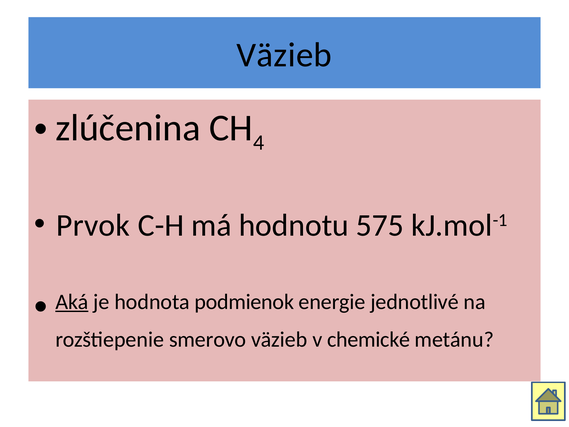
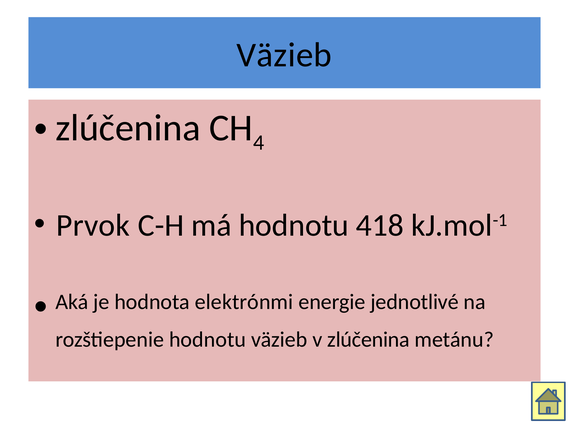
575: 575 -> 418 (380, 225)
Aká underline: present -> none (72, 302)
podmienok: podmienok -> elektrónmi (244, 302)
rozštiepenie smerovo: smerovo -> hodnotu (208, 339)
v chemické: chemické -> zlúčenina (369, 339)
